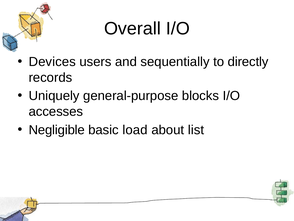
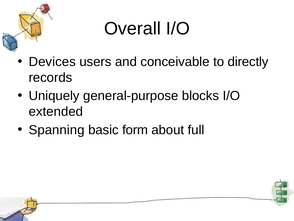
sequentially: sequentially -> conceivable (175, 62)
accesses: accesses -> extended (56, 111)
Negligible: Negligible -> Spanning (57, 130)
load: load -> form (135, 130)
list: list -> full (196, 130)
